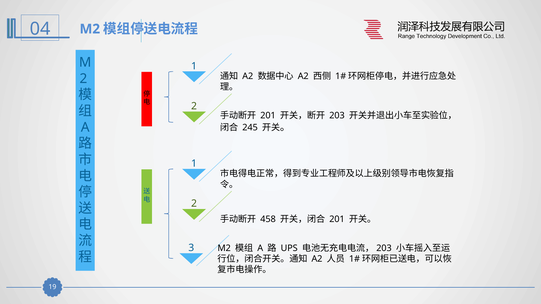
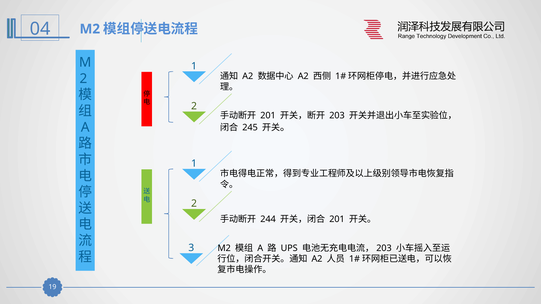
458: 458 -> 244 (268, 219)
